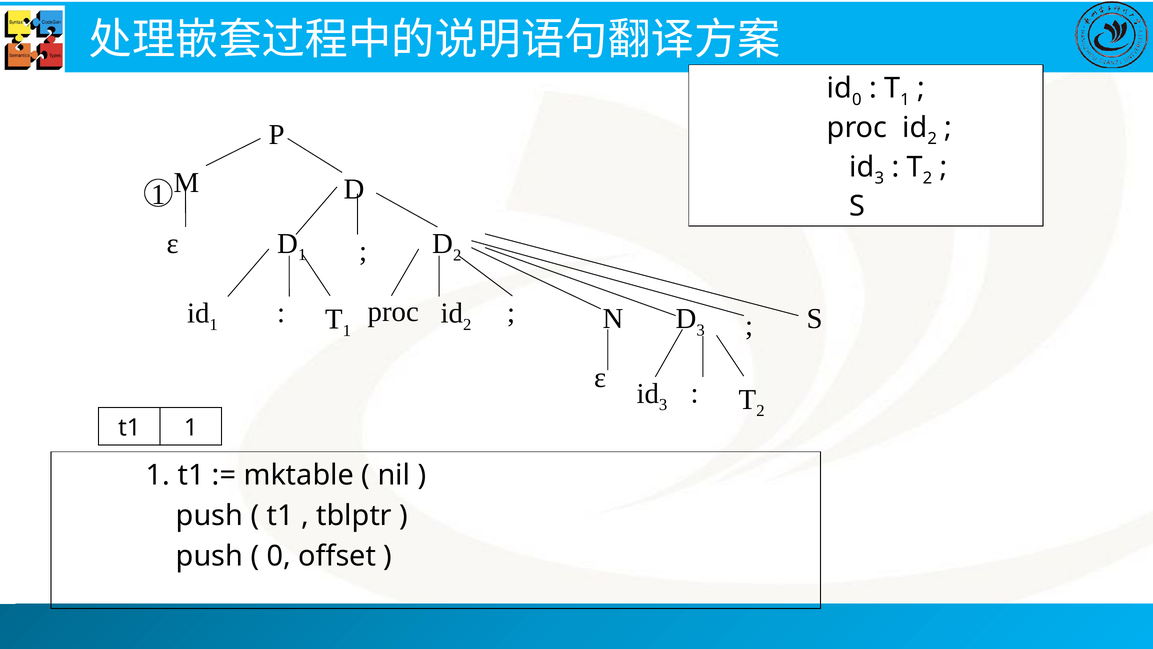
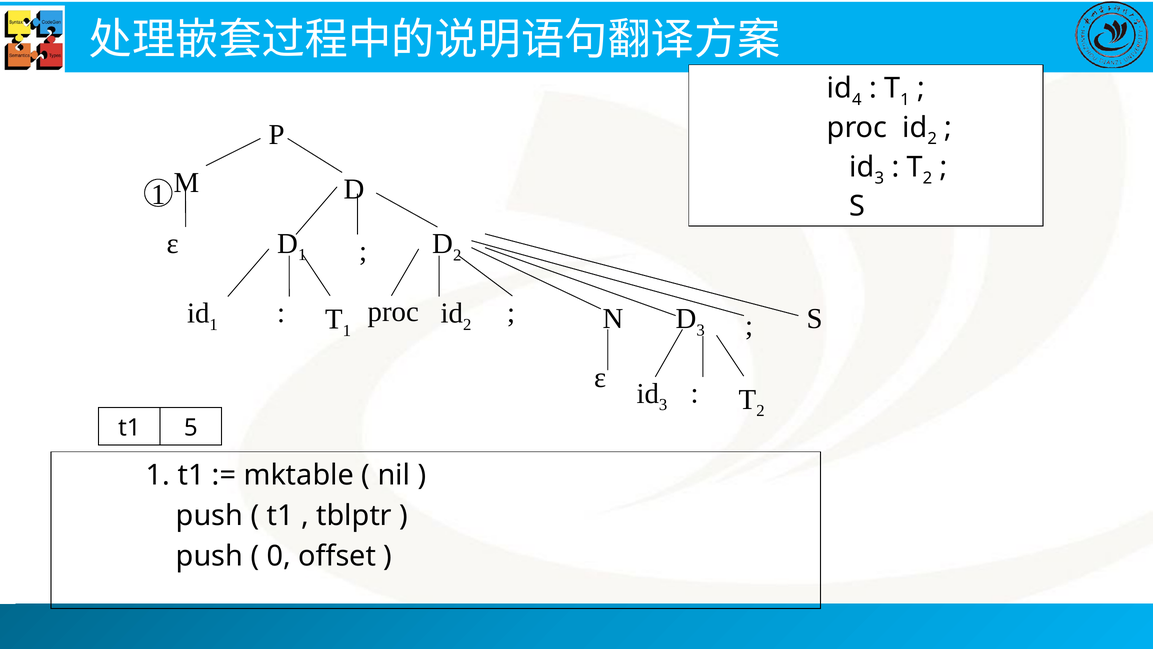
0: 0 -> 4 (857, 99)
t1 1: 1 -> 5 (191, 428)
